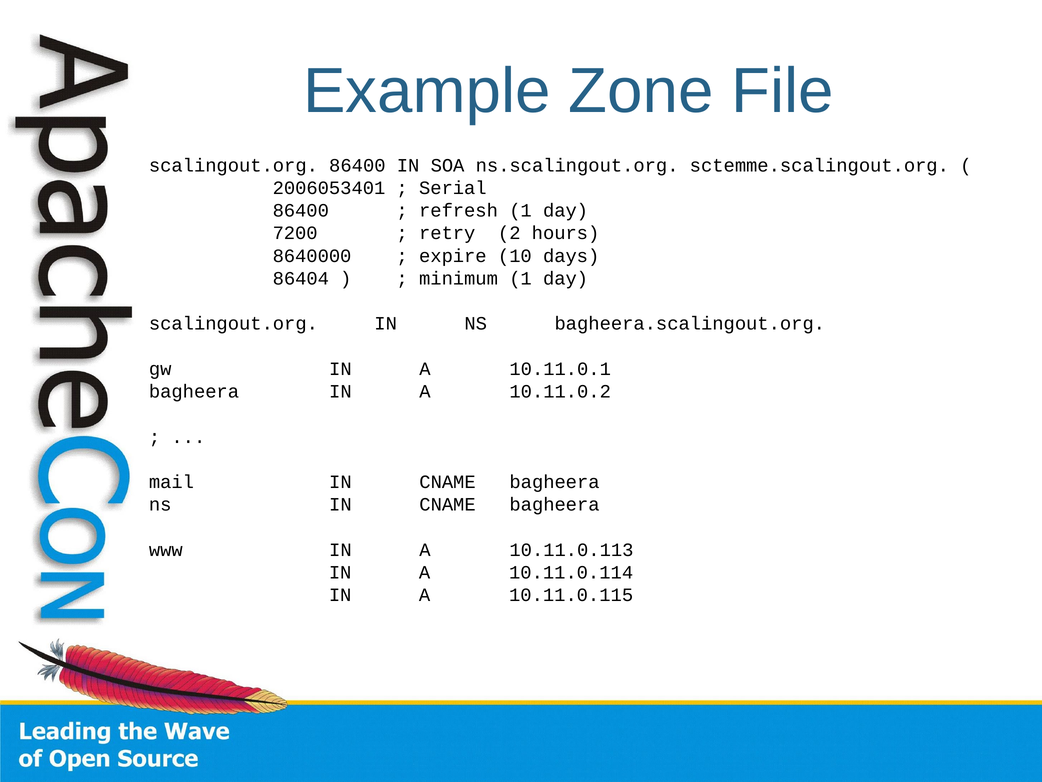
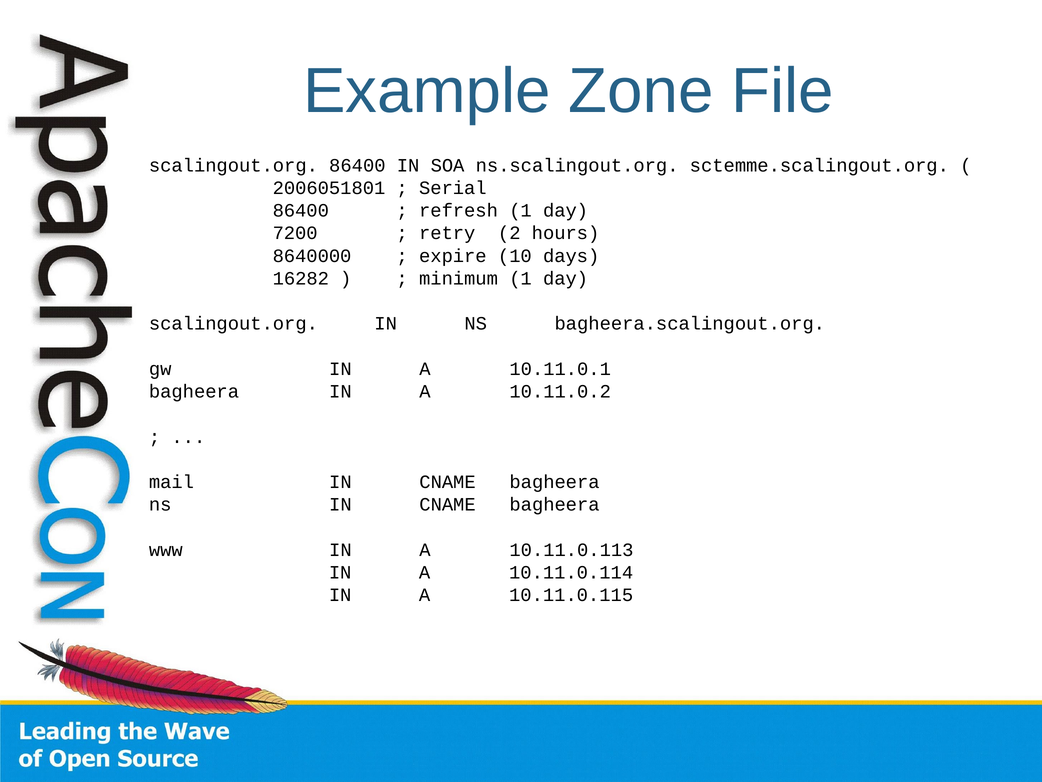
2006053401: 2006053401 -> 2006051801 (329, 188)
86404: 86404 -> 16282 (301, 278)
